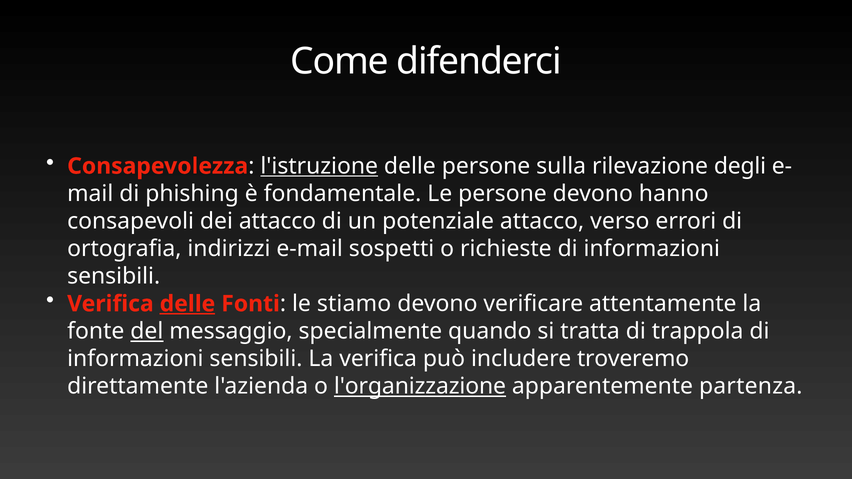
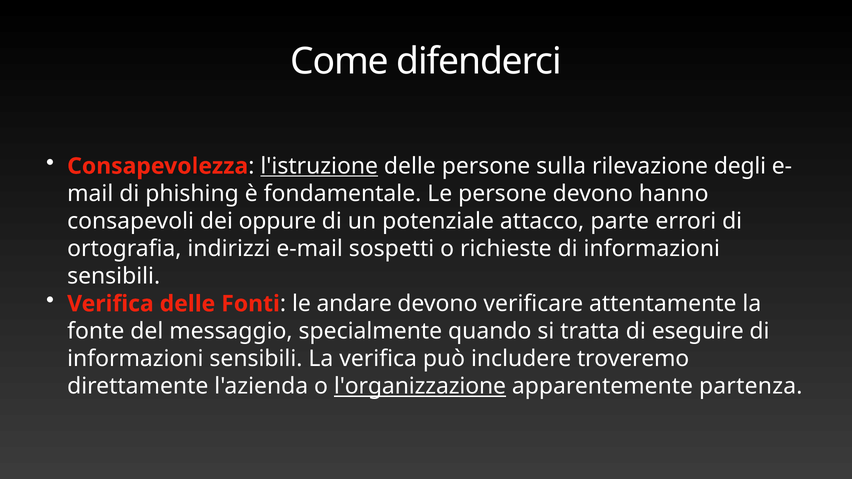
dei attacco: attacco -> oppure (277, 221)
verso: verso -> parte (620, 221)
delle underline: present -> none (187, 304)
stiamo: stiamo -> andare (354, 304)
del underline: present -> none (147, 331)
trappola: trappola -> eseguire (698, 331)
